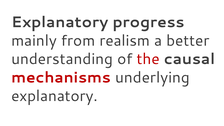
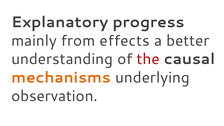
realism: realism -> effects (125, 41)
mechanisms colour: red -> orange (61, 78)
explanatory: explanatory -> observation (54, 96)
